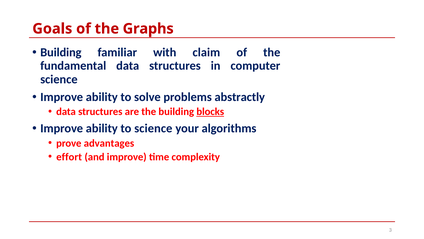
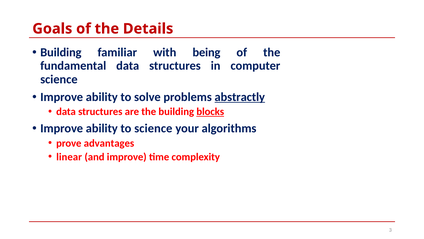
Graphs: Graphs -> Details (148, 29)
claim: claim -> being (206, 52)
abstractly underline: none -> present (240, 97)
effort: effort -> linear (69, 157)
